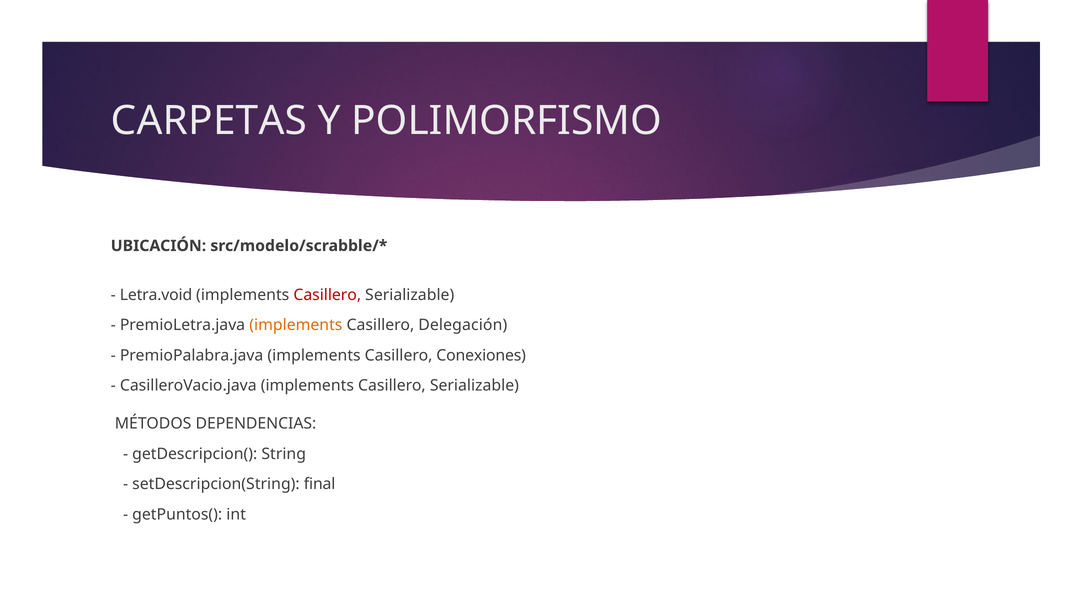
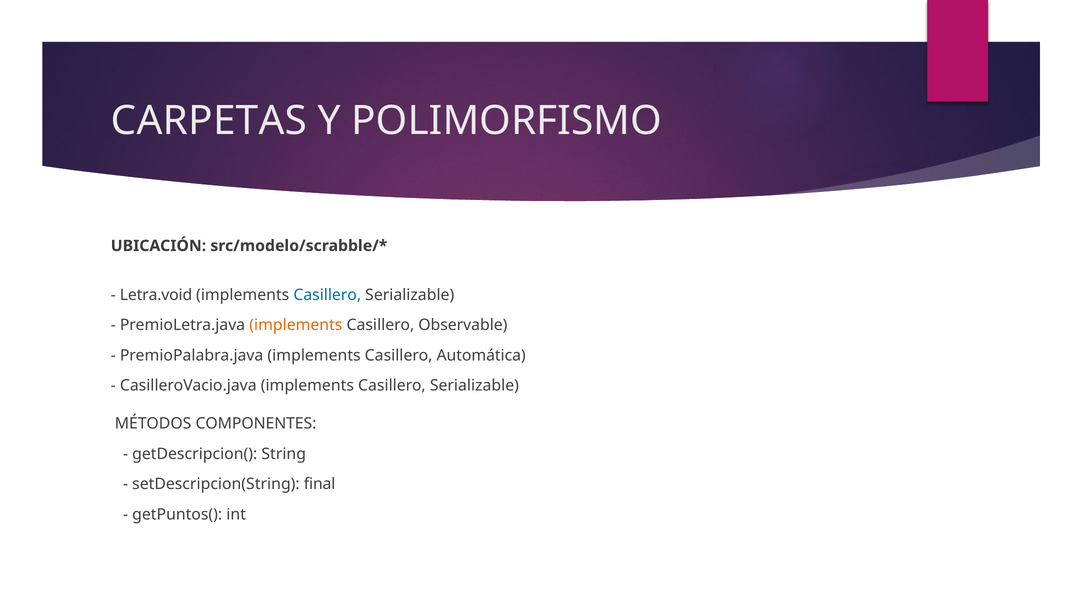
Casillero colour: red -> blue (327, 295)
Delegación: Delegación -> Observable (463, 325)
Conexiones: Conexiones -> Automática (481, 356)
DEPENDENCIAS: DEPENDENCIAS -> COMPONENTES (256, 424)
